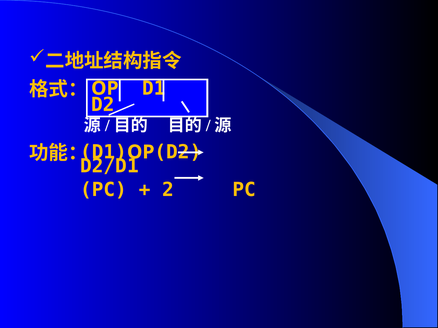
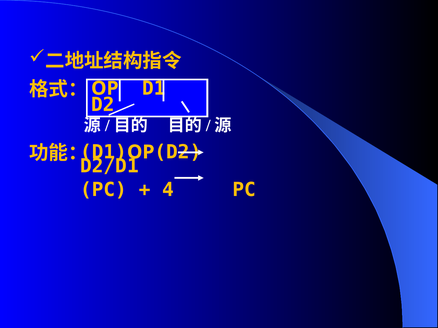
2: 2 -> 4 (168, 190)
